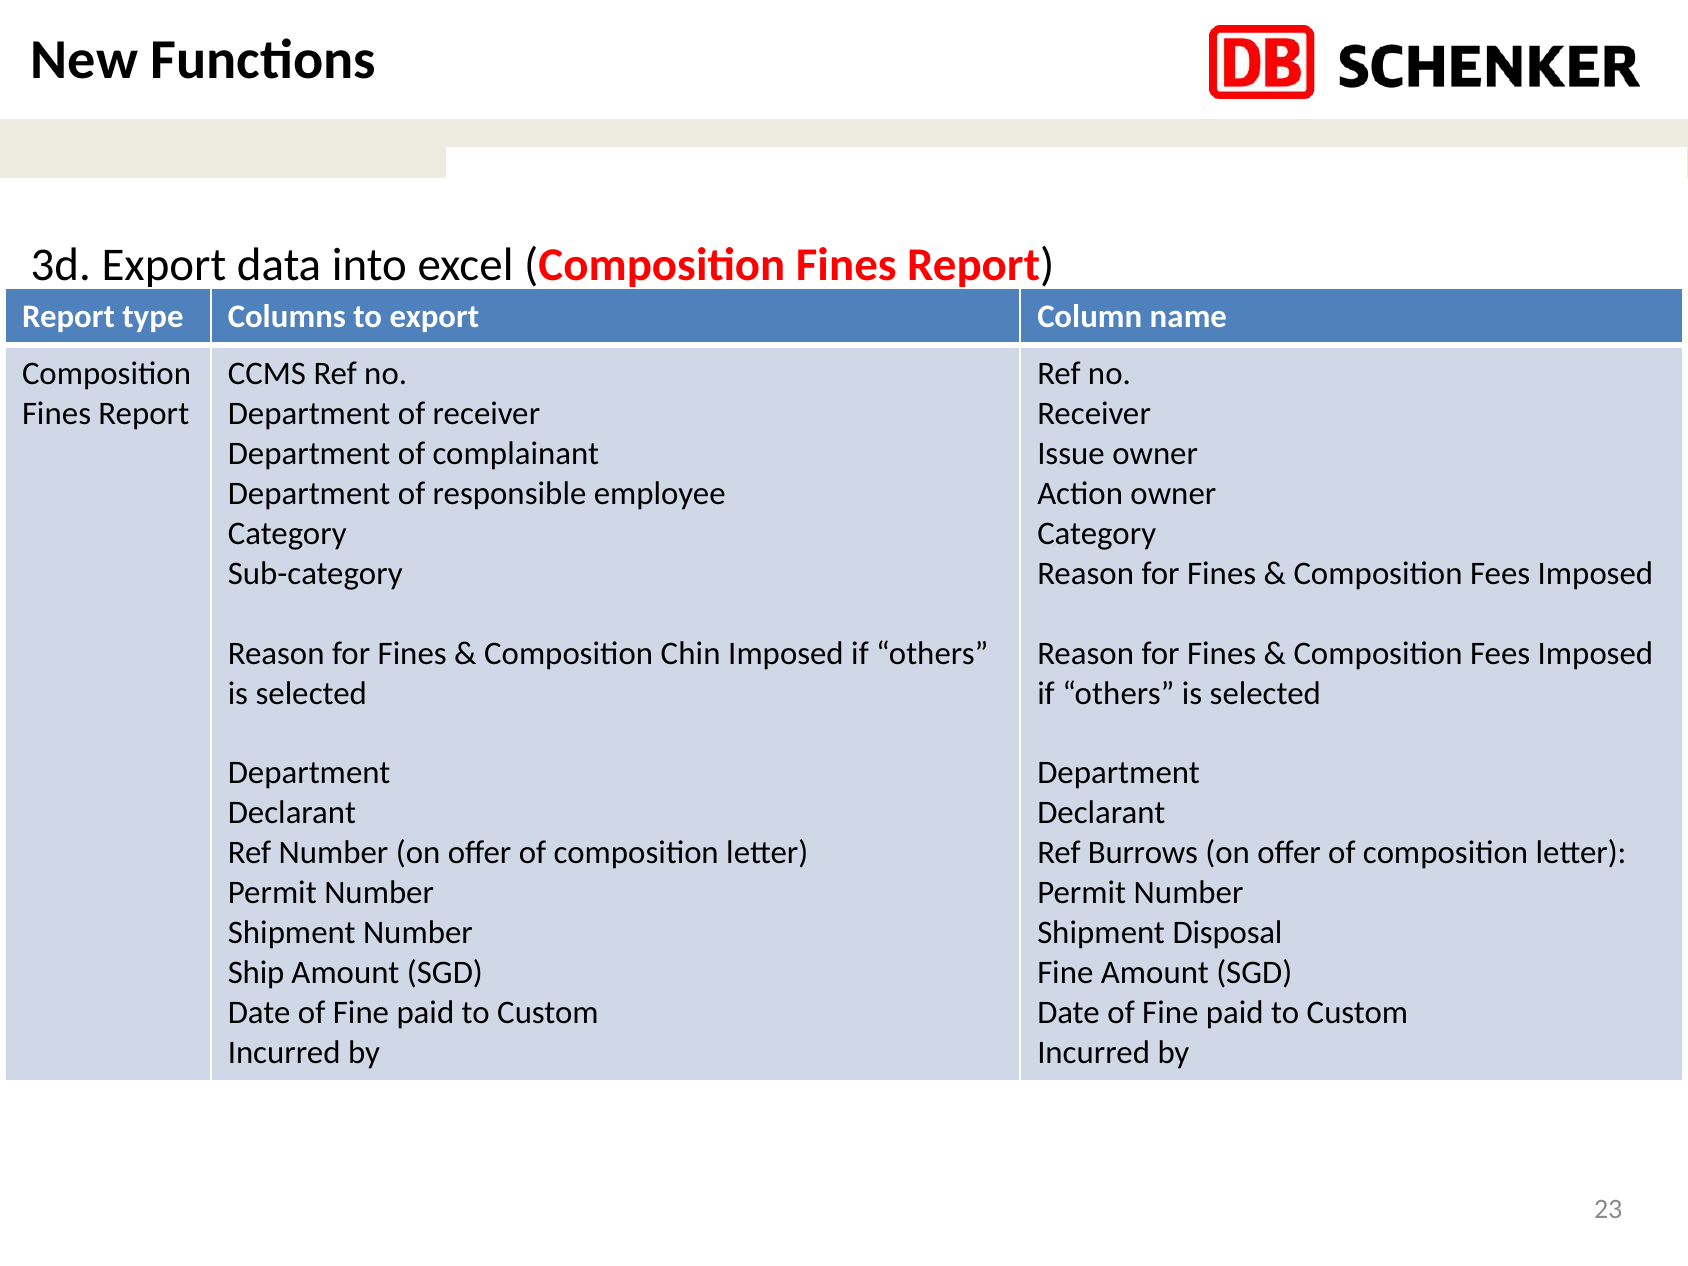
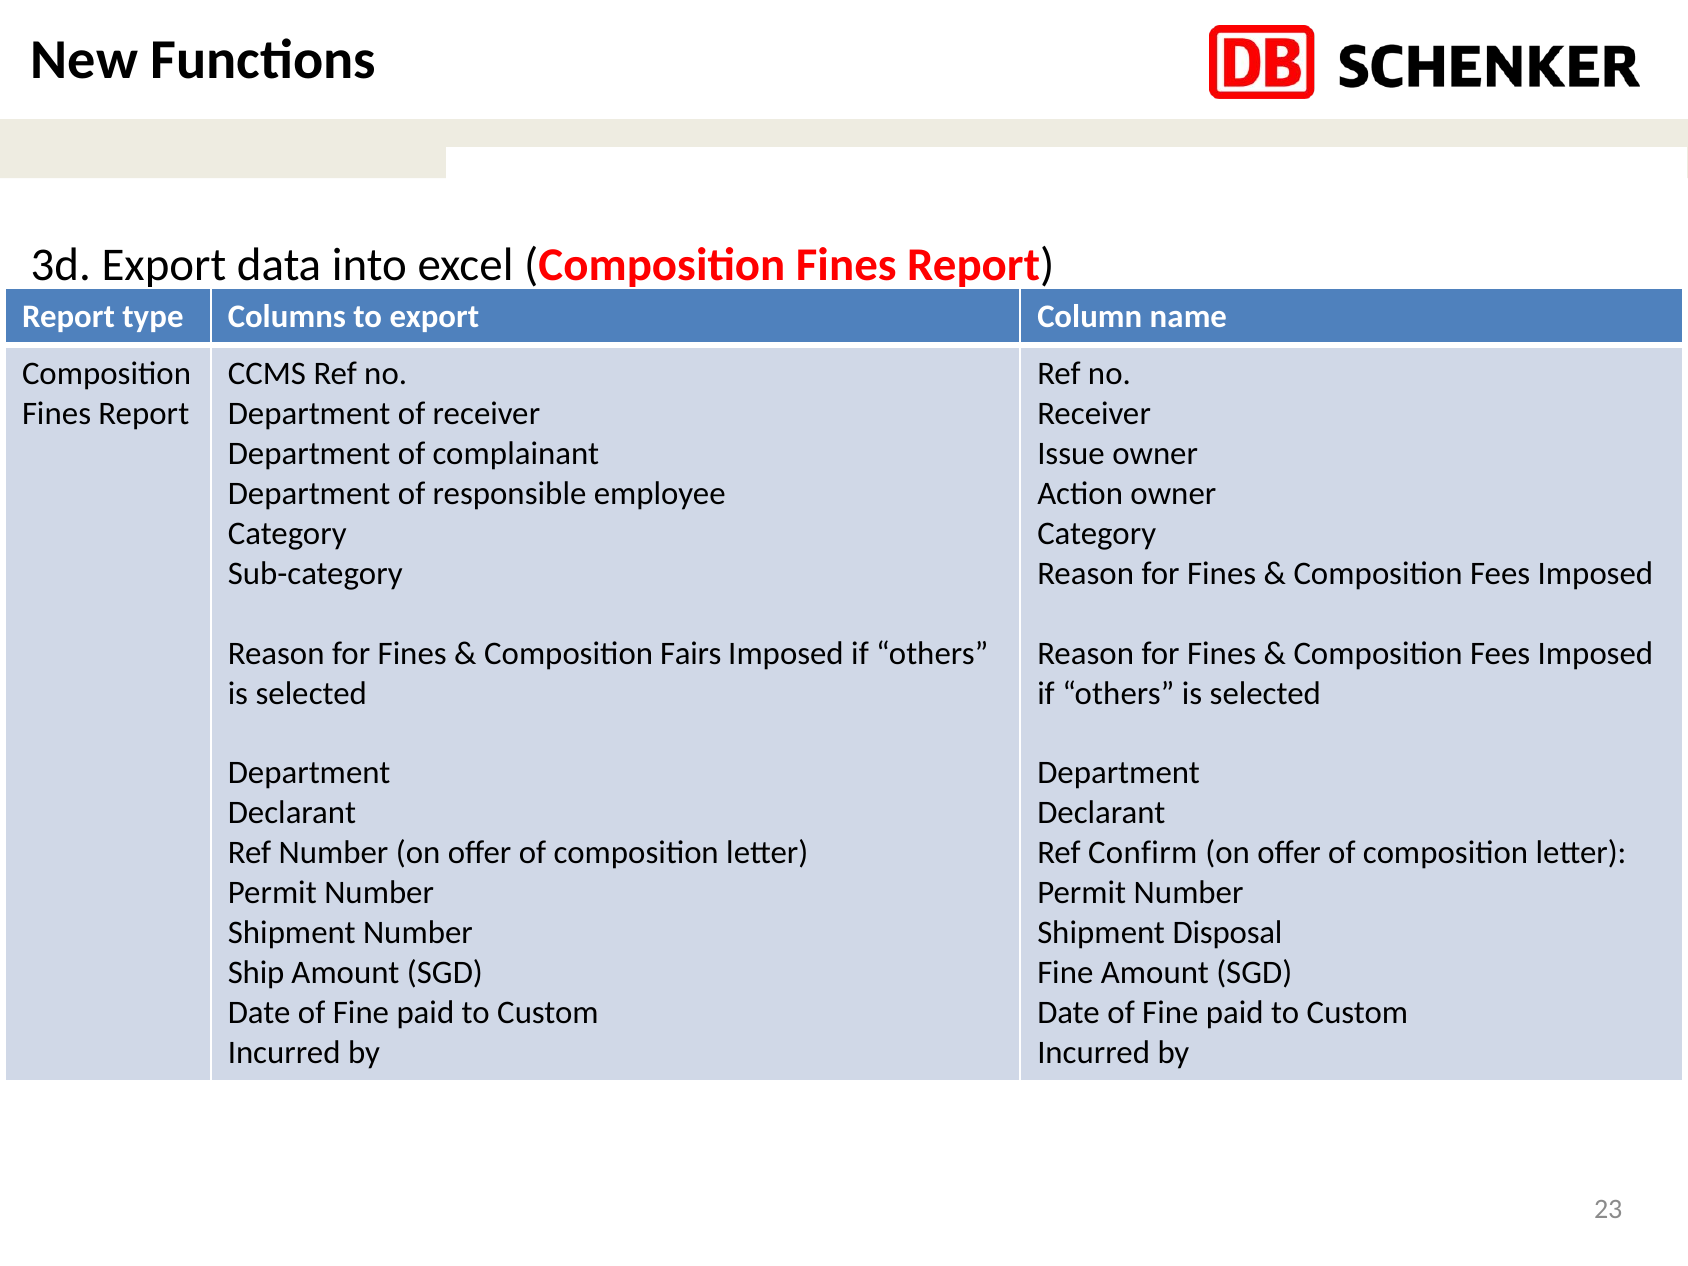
Chin: Chin -> Fairs (691, 653)
Burrows: Burrows -> Confirm (1143, 853)
